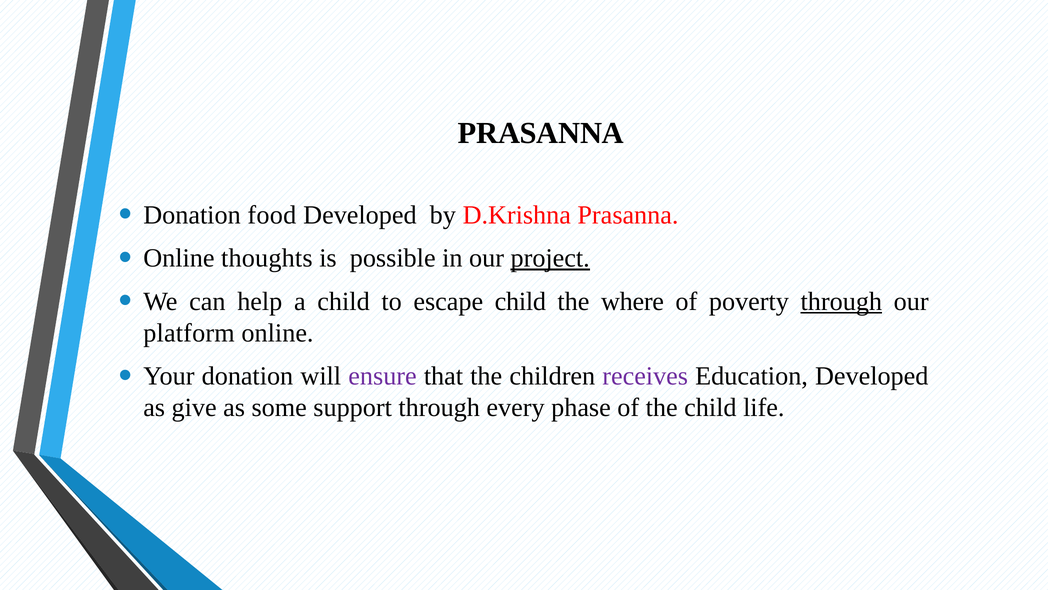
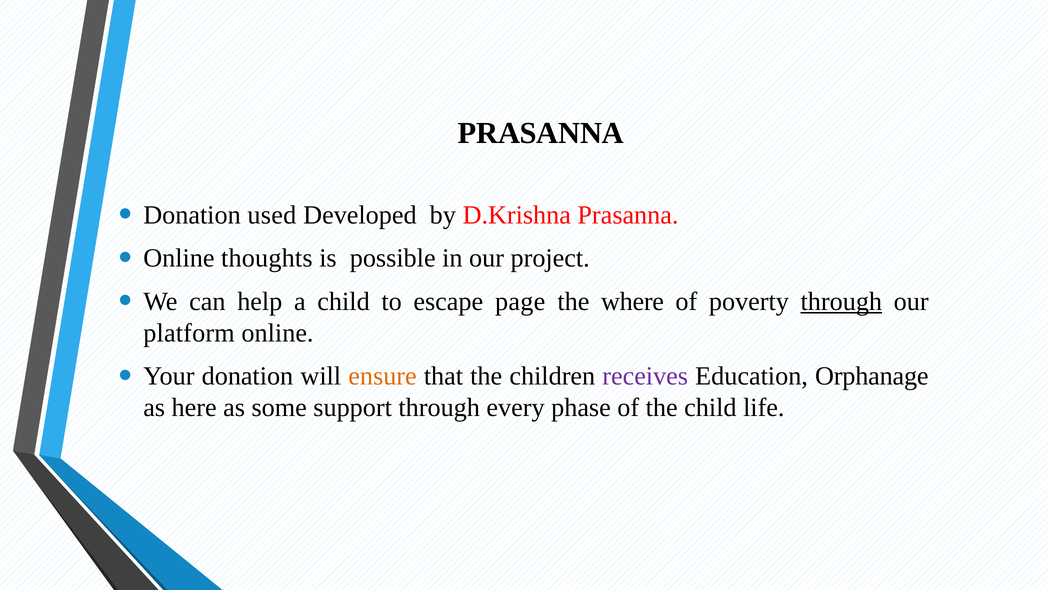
food: food -> used (272, 215)
project underline: present -> none (550, 258)
escape child: child -> page (520, 301)
ensure colour: purple -> orange (383, 376)
Education Developed: Developed -> Orphanage (872, 376)
give: give -> here (194, 407)
